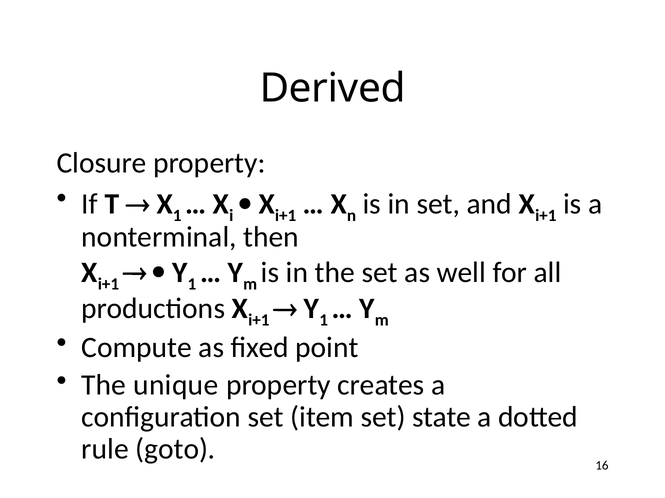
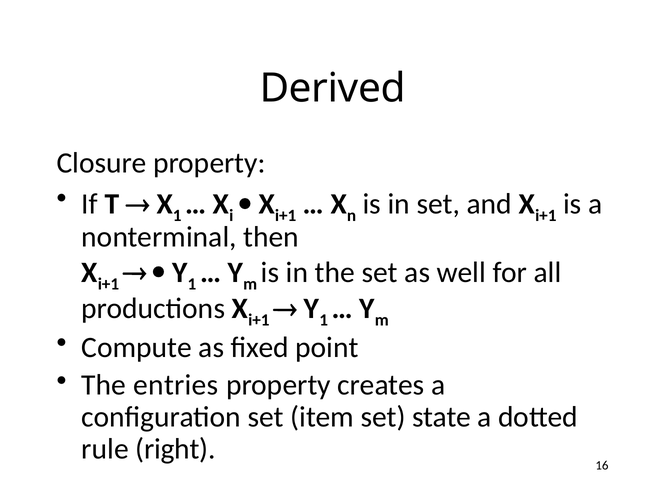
unique: unique -> entries (176, 386)
goto: goto -> right (176, 450)
